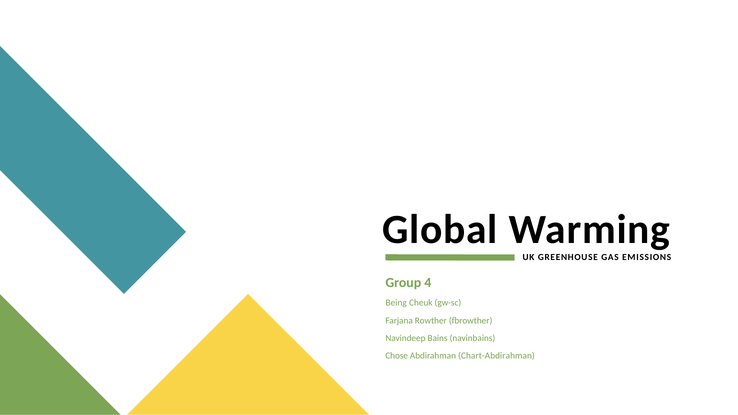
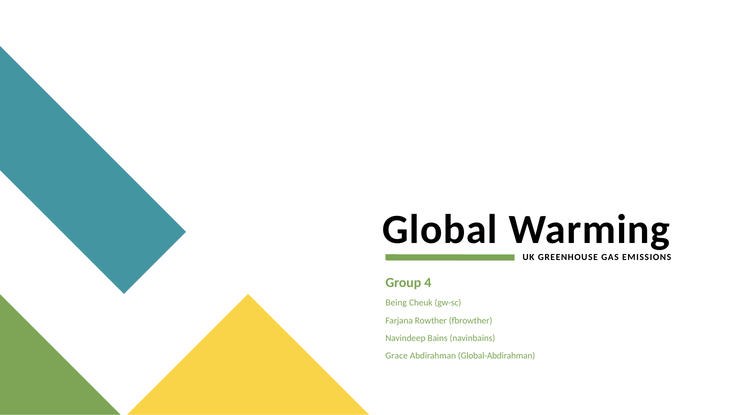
Chose: Chose -> Grace (397, 356)
Chart-Abdirahman: Chart-Abdirahman -> Global-Abdirahman (497, 356)
